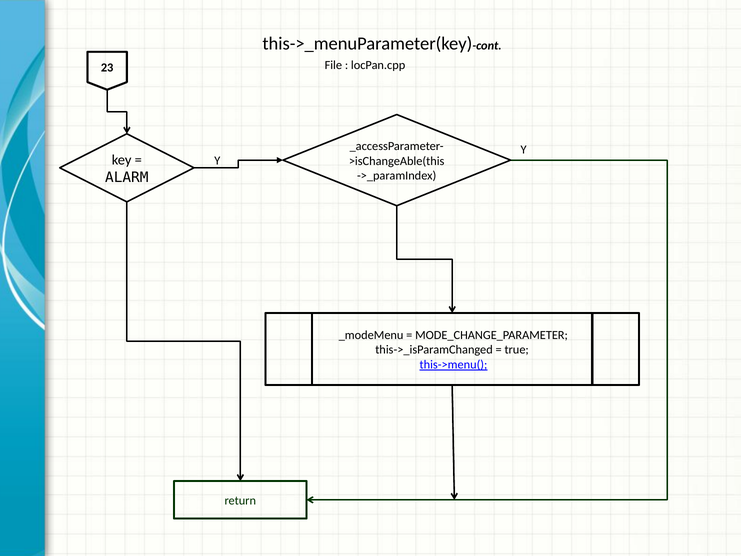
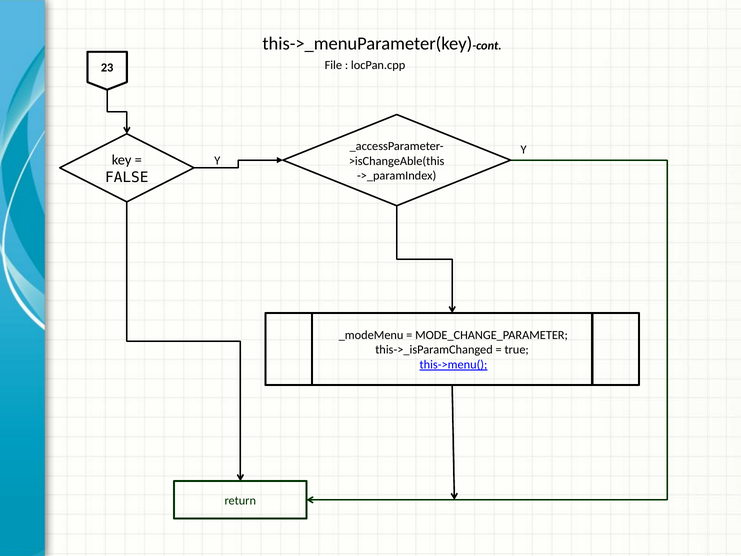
ALARM: ALARM -> FALSE (127, 177)
